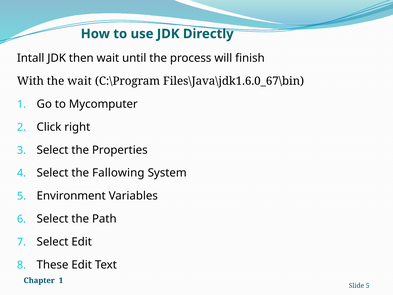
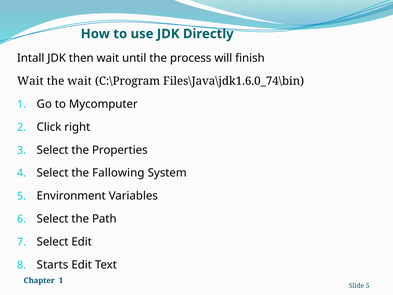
With: With -> Wait (30, 81)
Files\Java\jdk1.6.0_67\bin: Files\Java\jdk1.6.0_67\bin -> Files\Java\jdk1.6.0_74\bin (234, 81)
These: These -> Starts (52, 265)
